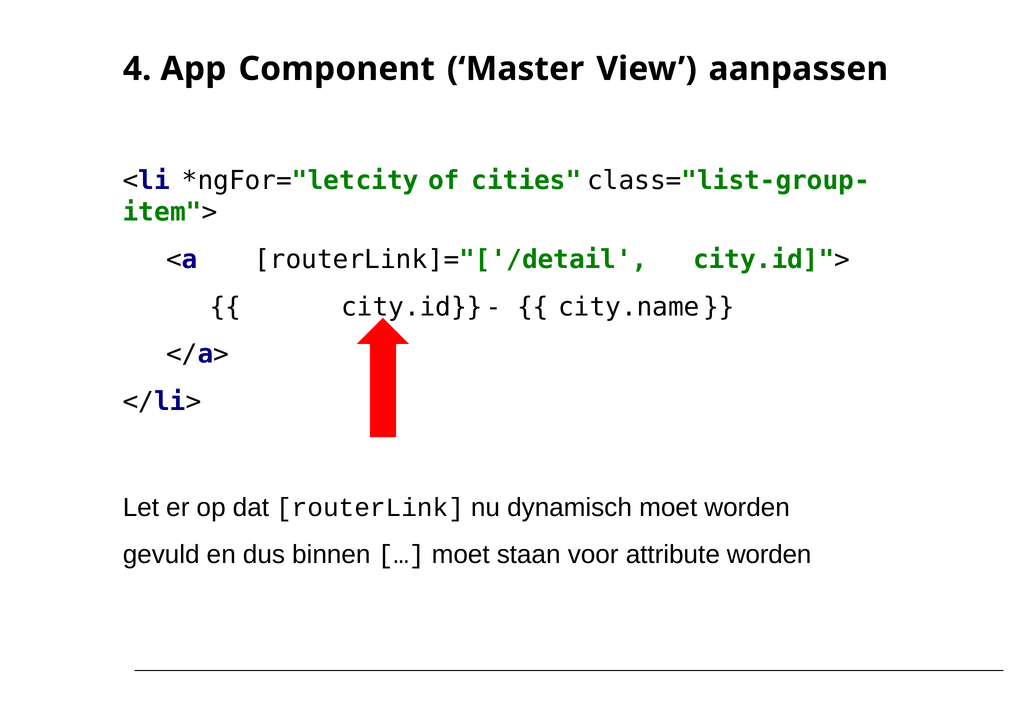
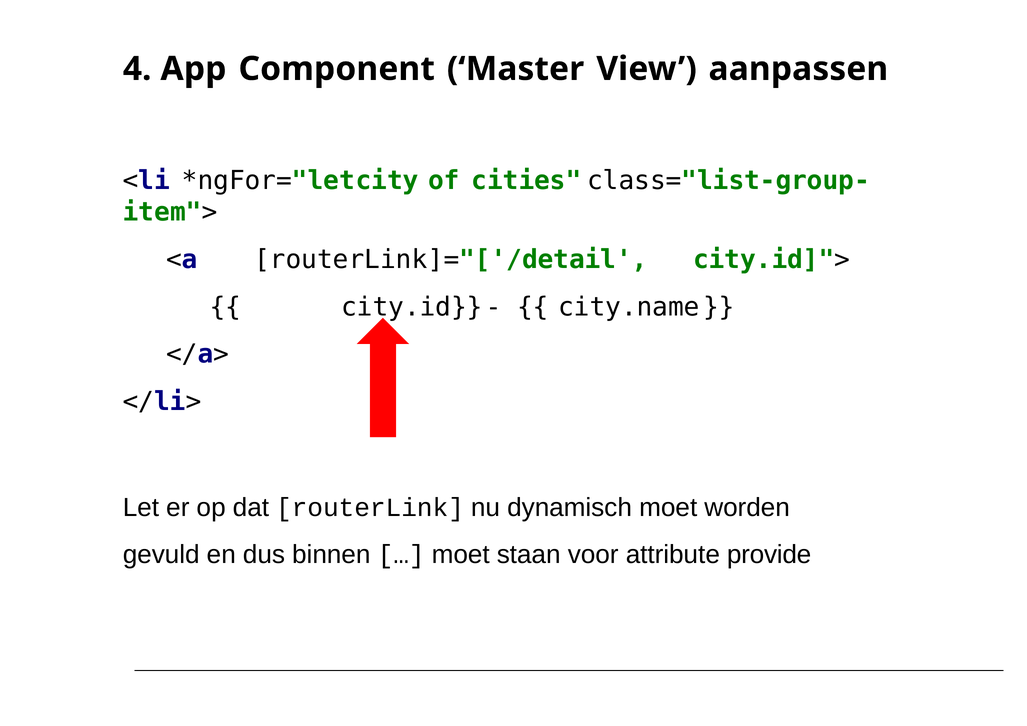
attribute worden: worden -> provide (769, 555)
